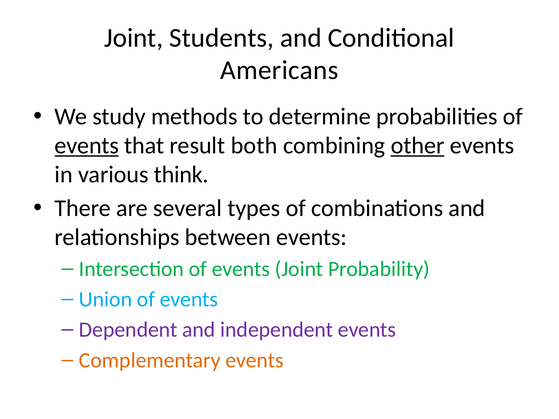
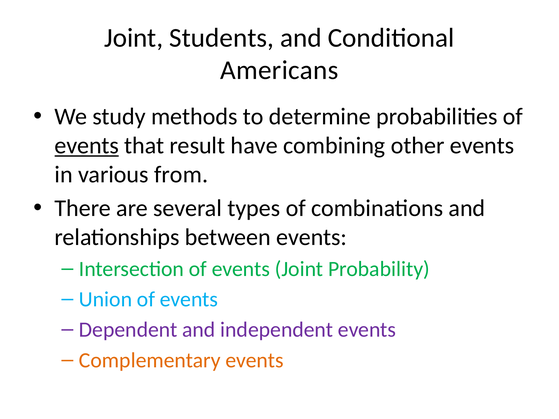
both: both -> have (254, 146)
other underline: present -> none (418, 146)
think: think -> from (181, 175)
